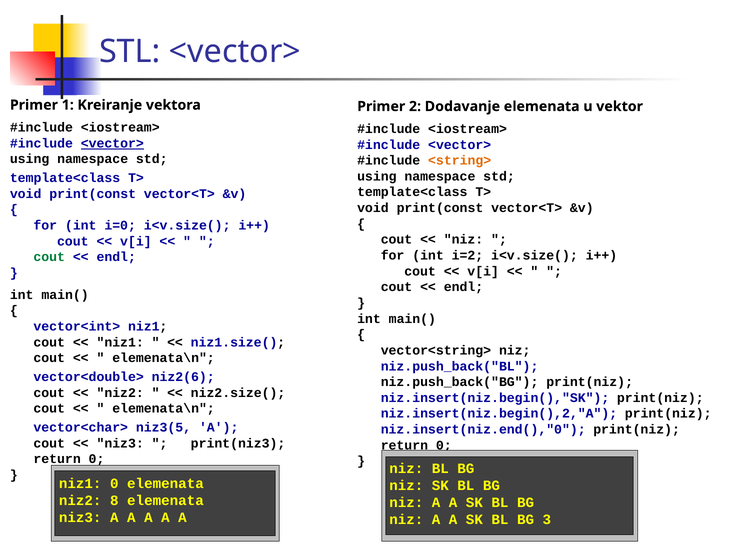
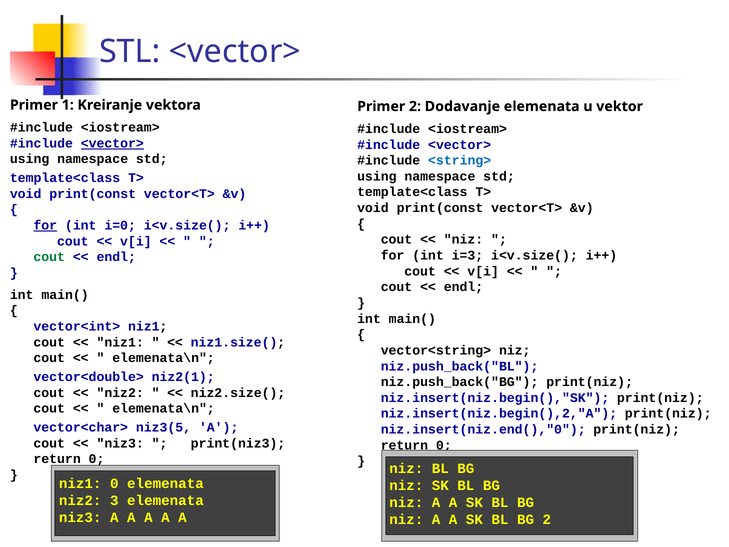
<string> colour: orange -> blue (460, 160)
for underline: none -> present (45, 225)
i=2: i=2 -> i=3 (467, 255)
niz2(6: niz2(6 -> niz2(1 (183, 377)
8: 8 -> 3 (114, 500)
BG 3: 3 -> 2 (547, 519)
